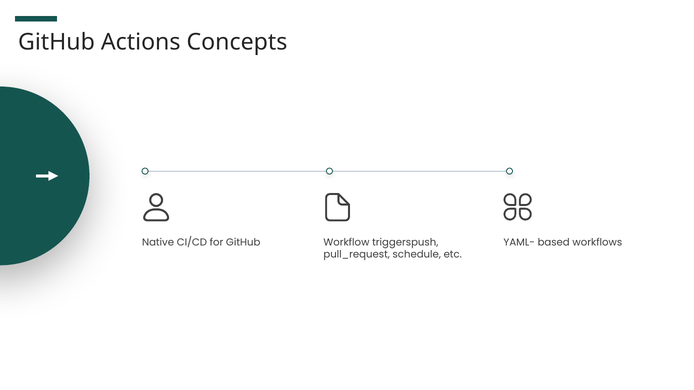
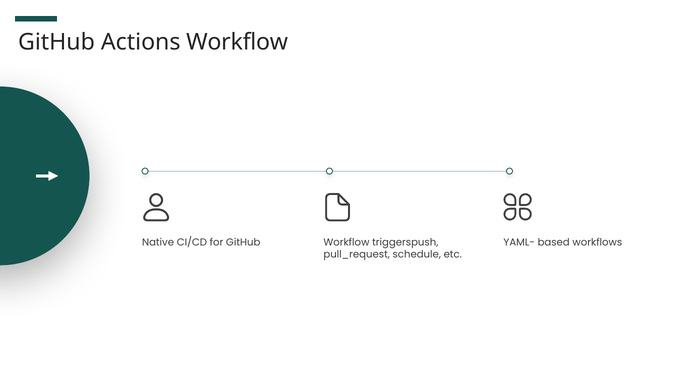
Actions Concepts: Concepts -> Workflow (237, 42)
